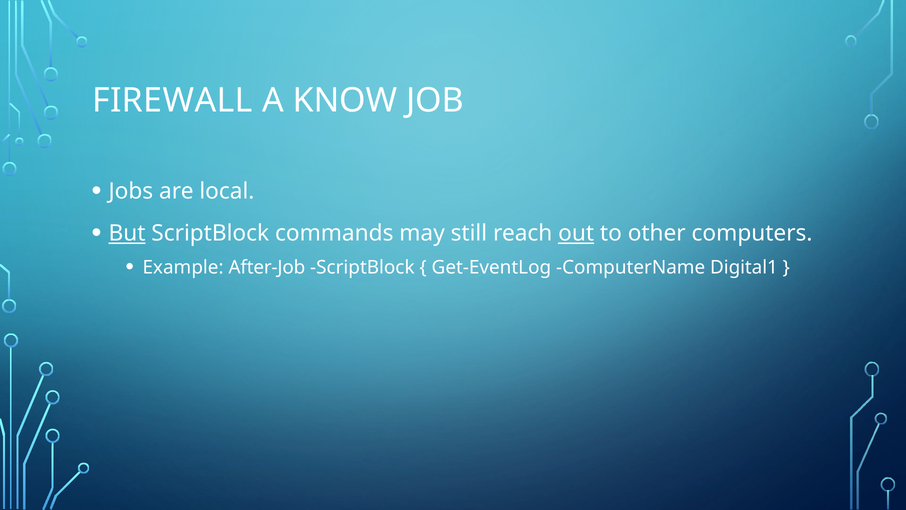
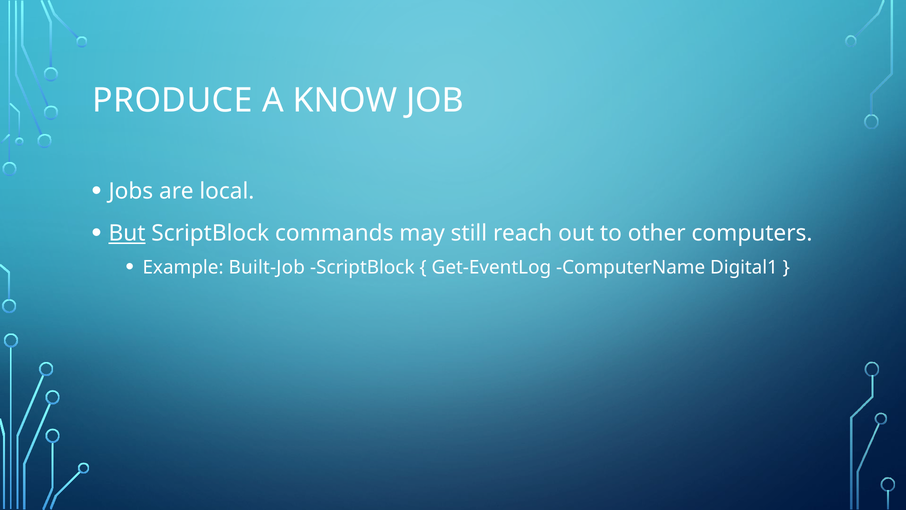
FIREWALL: FIREWALL -> PRODUCE (172, 101)
out underline: present -> none (576, 233)
After-Job: After-Job -> Built-Job (267, 267)
